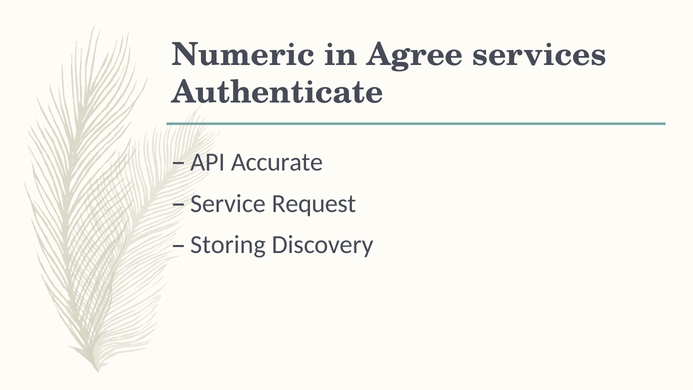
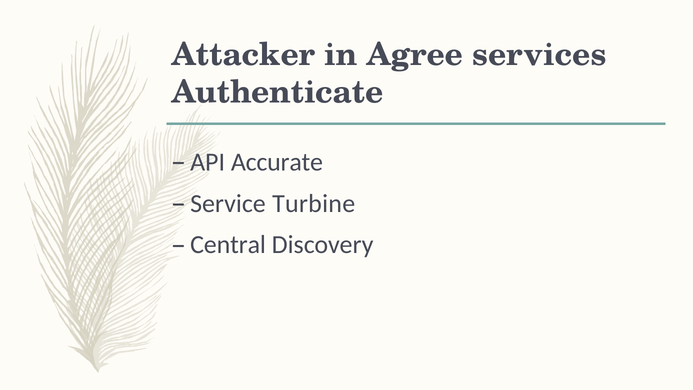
Numeric: Numeric -> Attacker (244, 55)
Request: Request -> Turbine (314, 203)
Storing: Storing -> Central (228, 245)
